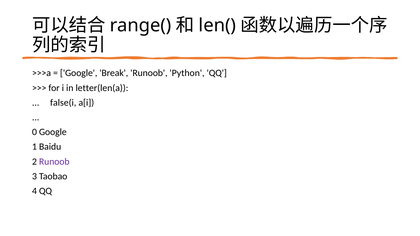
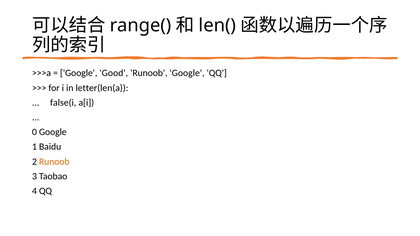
Break: Break -> Good (114, 73)
Runoob Python: Python -> Google (187, 73)
Runoob colour: purple -> orange (54, 162)
